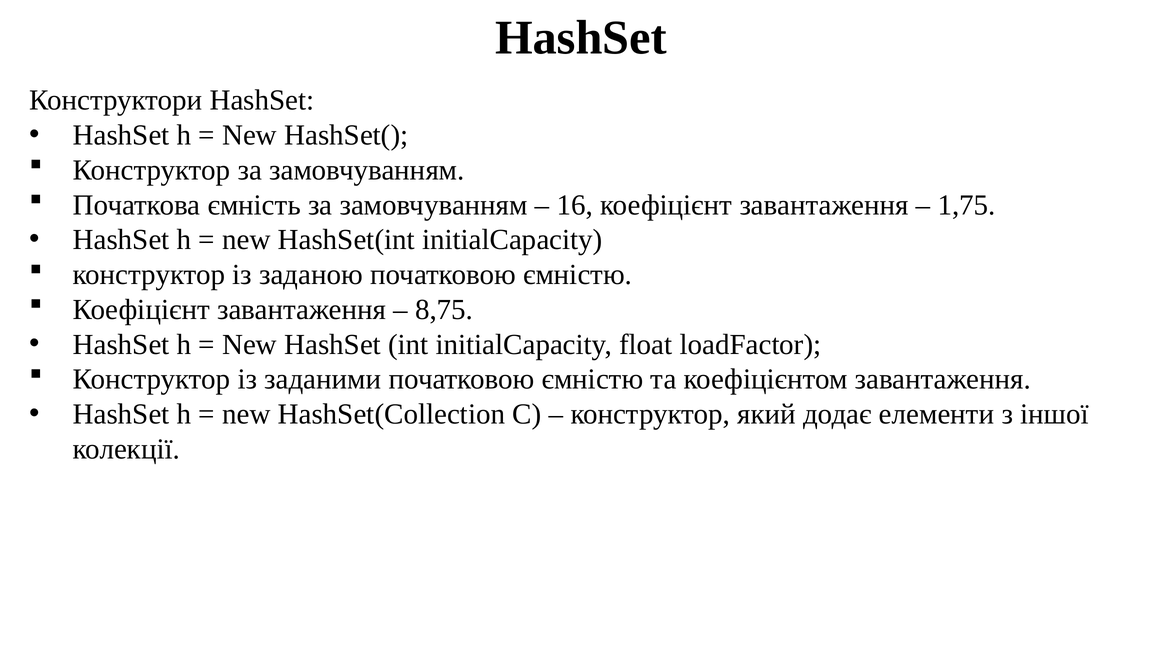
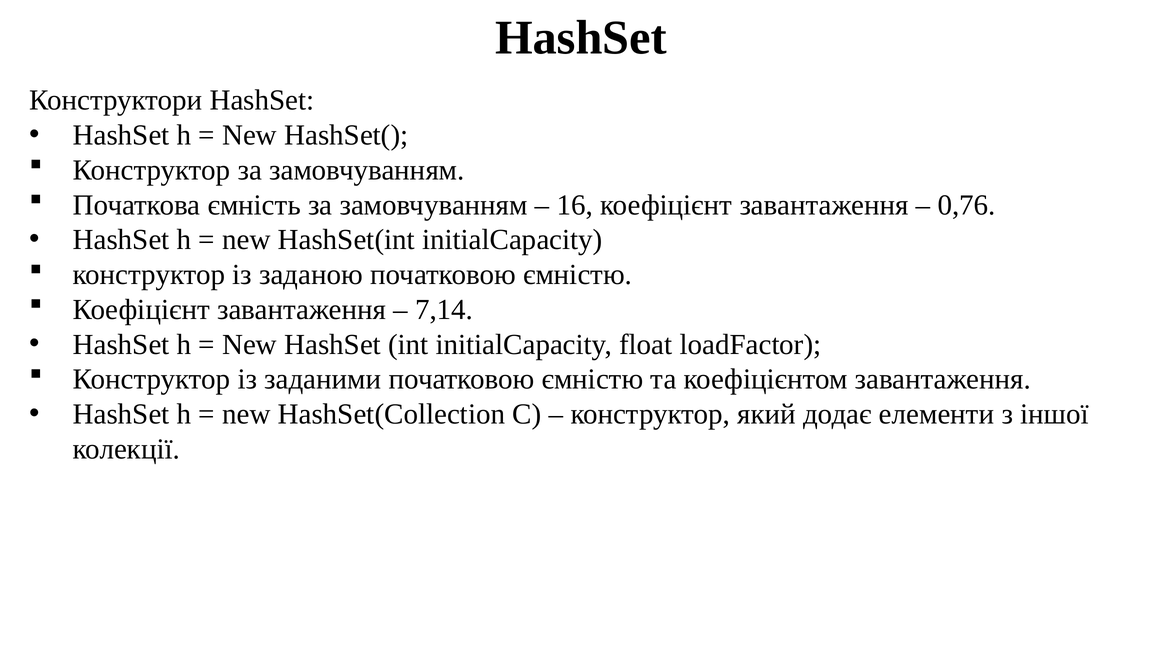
1,75: 1,75 -> 0,76 (967, 205)
8,75: 8,75 -> 7,14 (444, 309)
